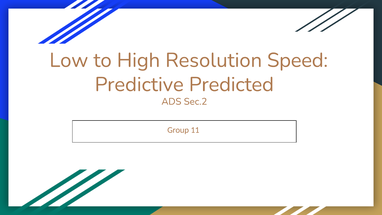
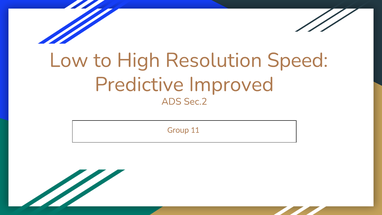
Predicted: Predicted -> Improved (231, 84)
